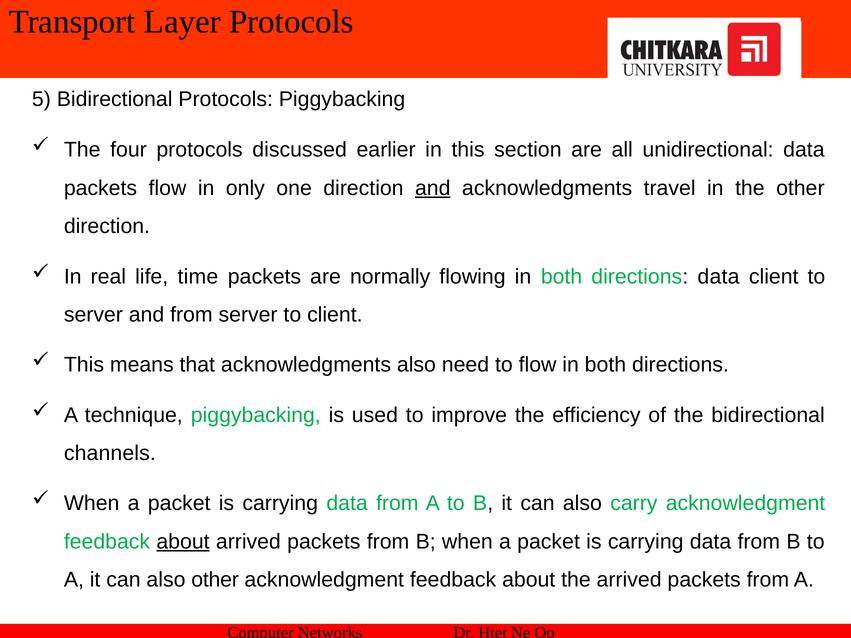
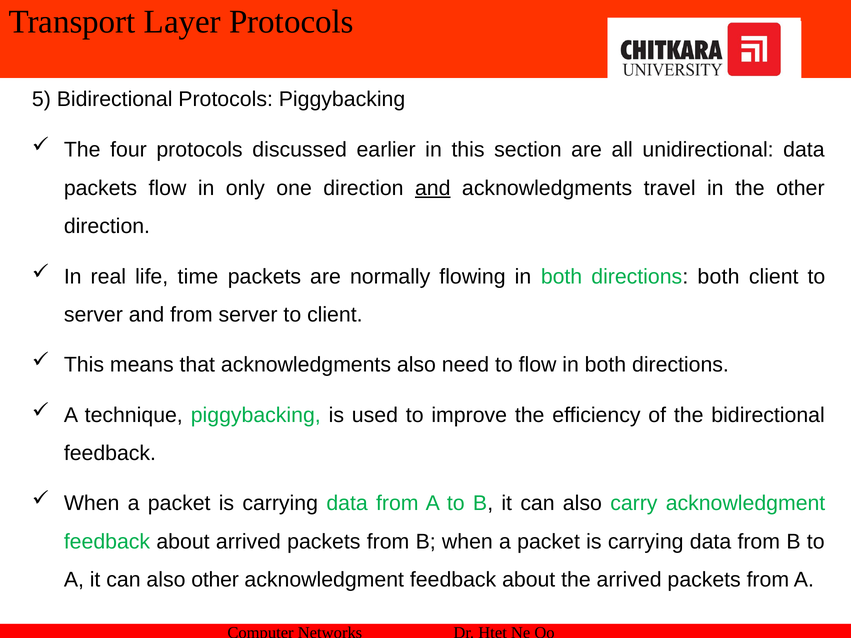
directions data: data -> both (718, 277)
channels: channels -> feedback (110, 453)
about underline: present -> none (183, 542)
